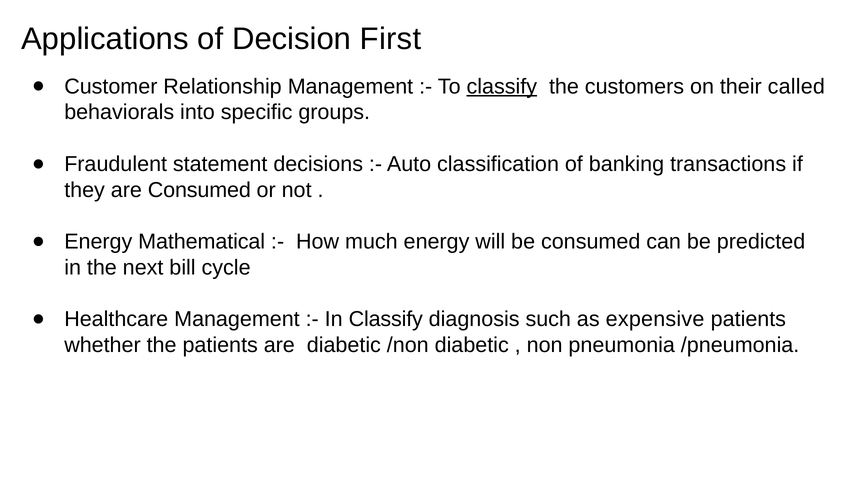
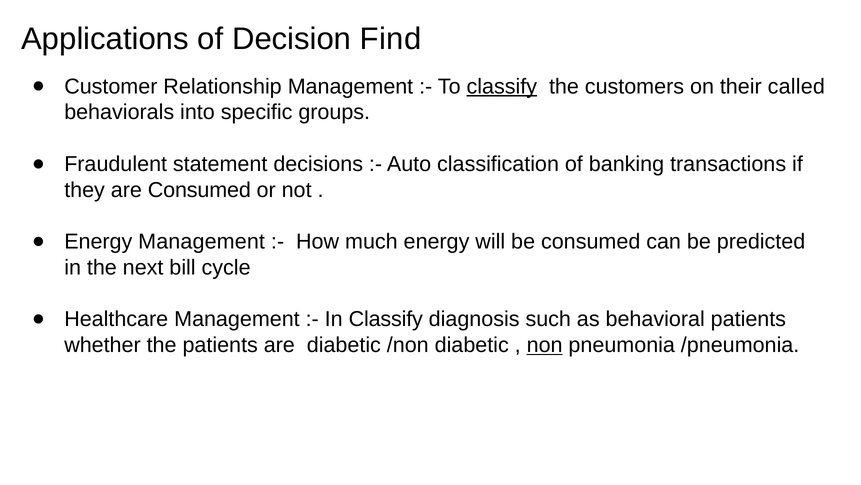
First: First -> Find (391, 39)
Energy Mathematical: Mathematical -> Management (202, 241)
expensive: expensive -> behavioral (655, 319)
non underline: none -> present (545, 345)
